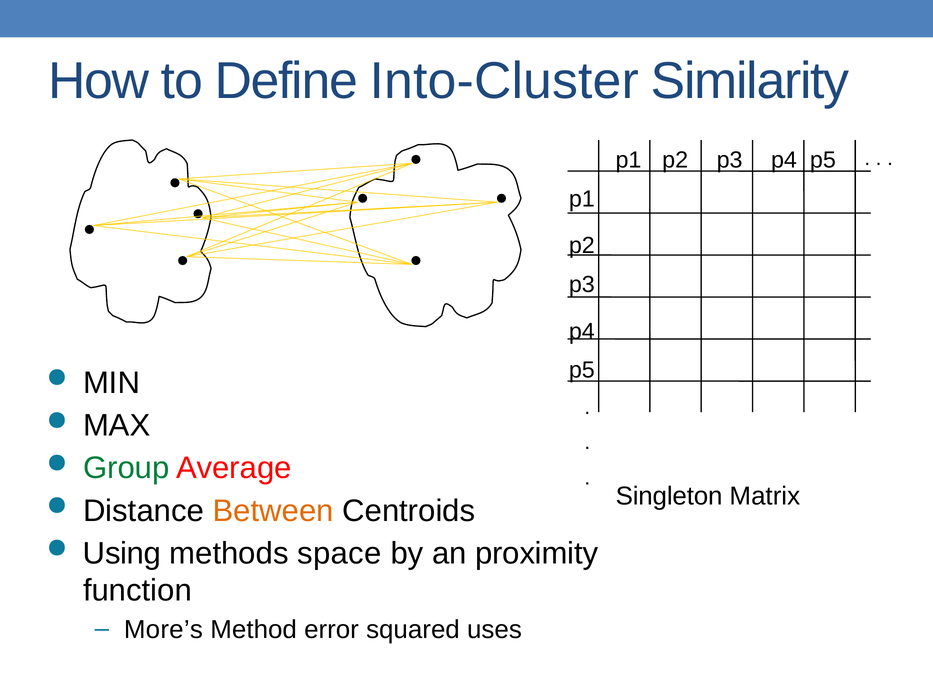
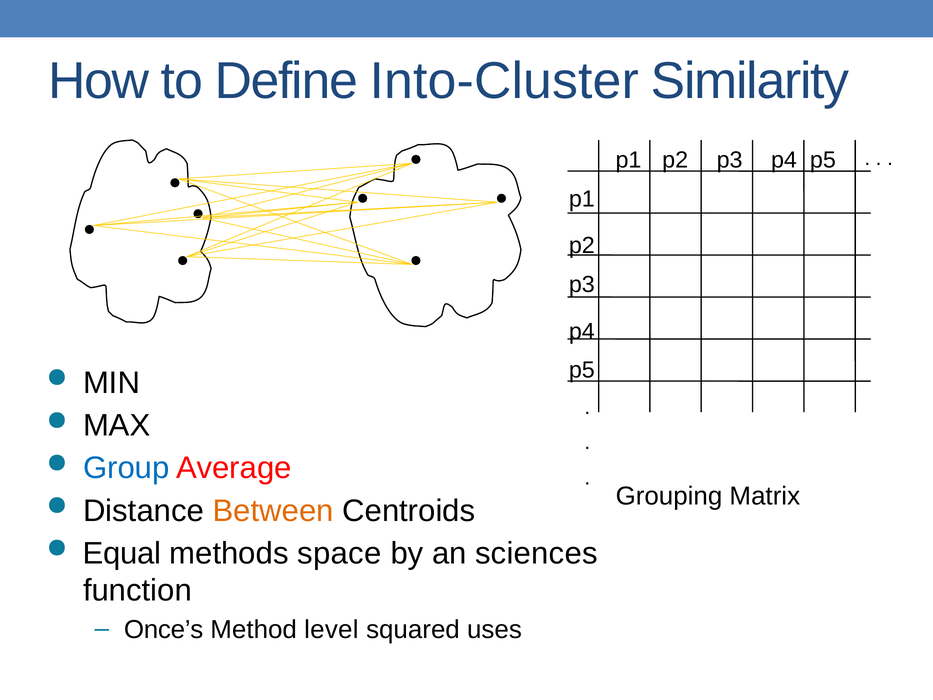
Group colour: green -> blue (126, 468)
Singleton: Singleton -> Grouping (669, 496)
Using: Using -> Equal (122, 553)
proximity: proximity -> sciences (536, 553)
More’s: More’s -> Once’s (164, 630)
error: error -> level (331, 630)
